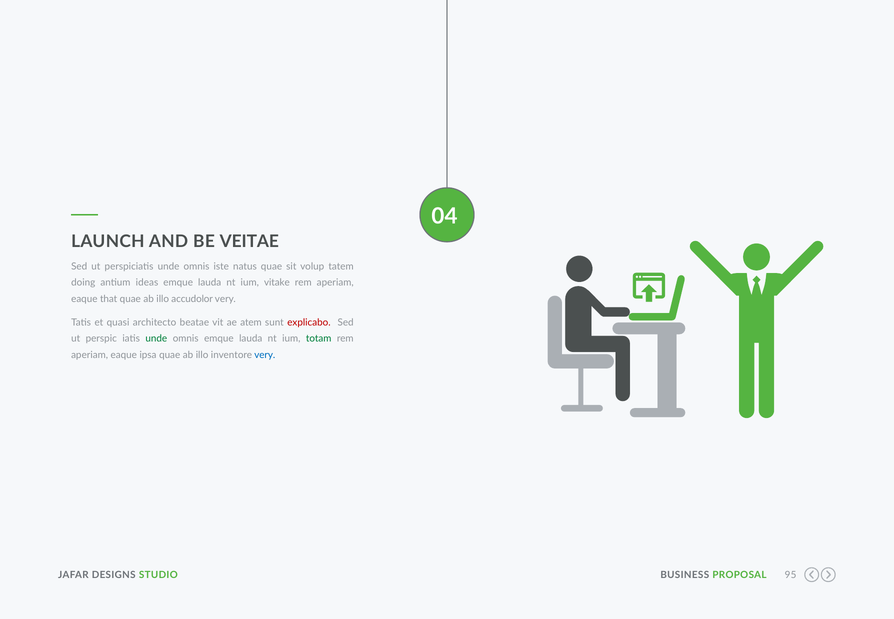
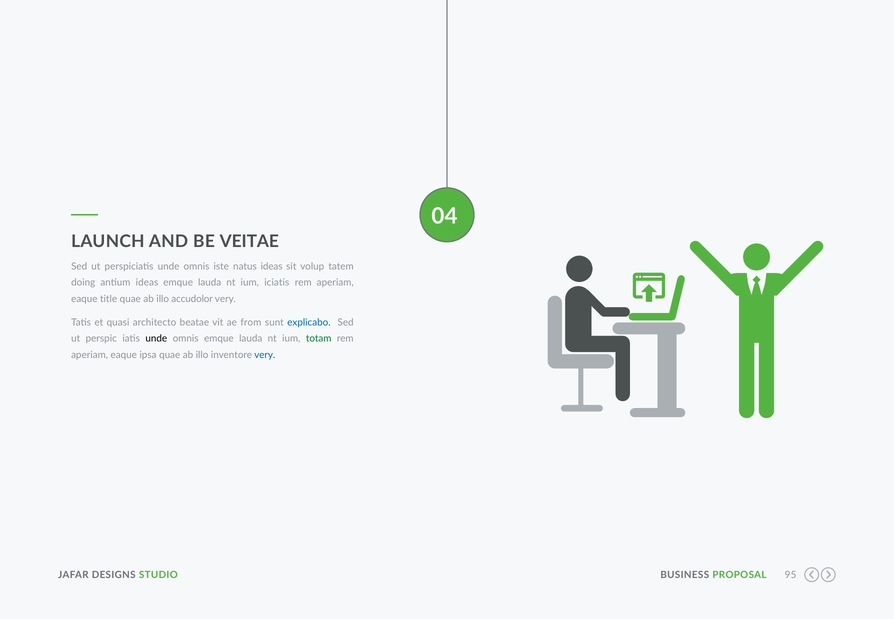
natus quae: quae -> ideas (272, 267)
vitake: vitake -> iciatis (277, 283)
that: that -> title (109, 299)
atem: atem -> from (251, 322)
explicabo colour: red -> blue (309, 322)
unde colour: green -> black (156, 339)
